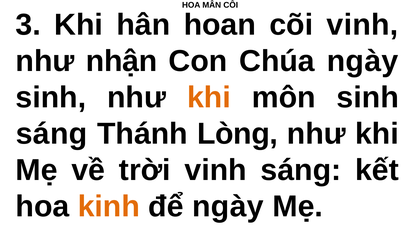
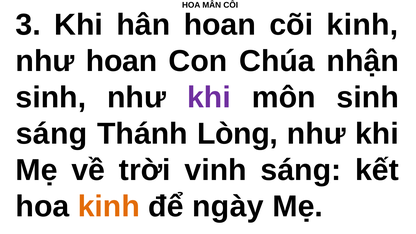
cõi vinh: vinh -> kinh (362, 25)
như nhận: nhận -> hoan (122, 61)
Chúa ngày: ngày -> nhận (363, 61)
khi colour: orange -> purple (209, 98)
